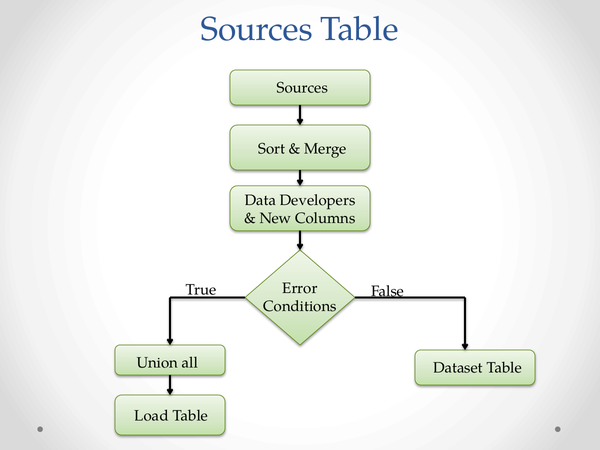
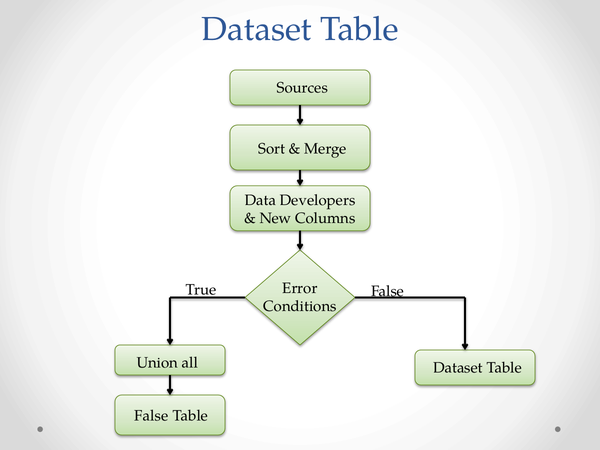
Sources: Sources -> Dataset (257, 29)
Load: Load -> False (151, 416)
